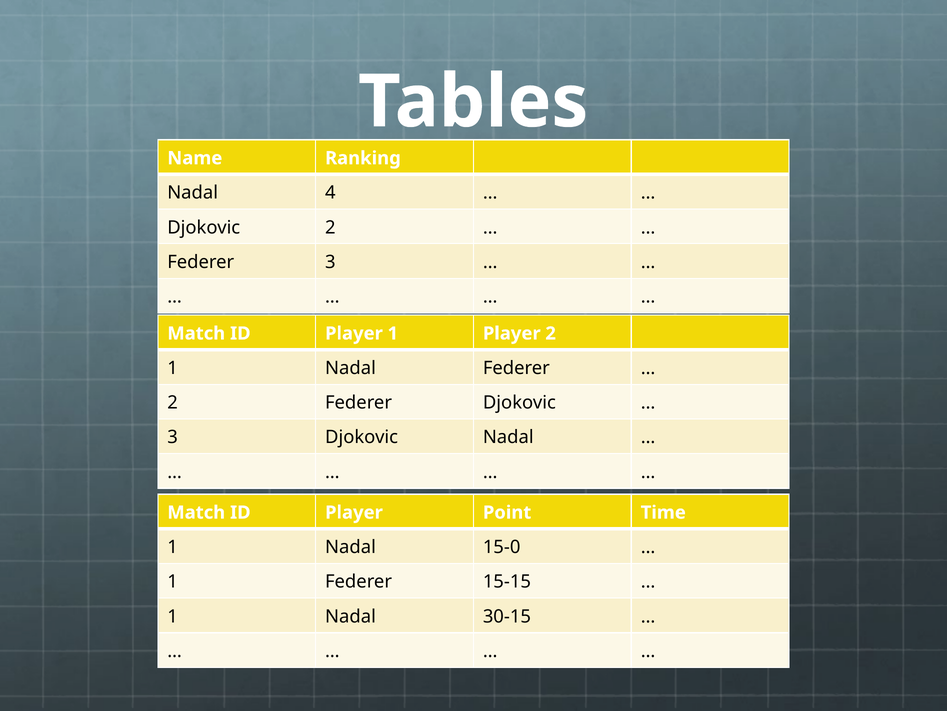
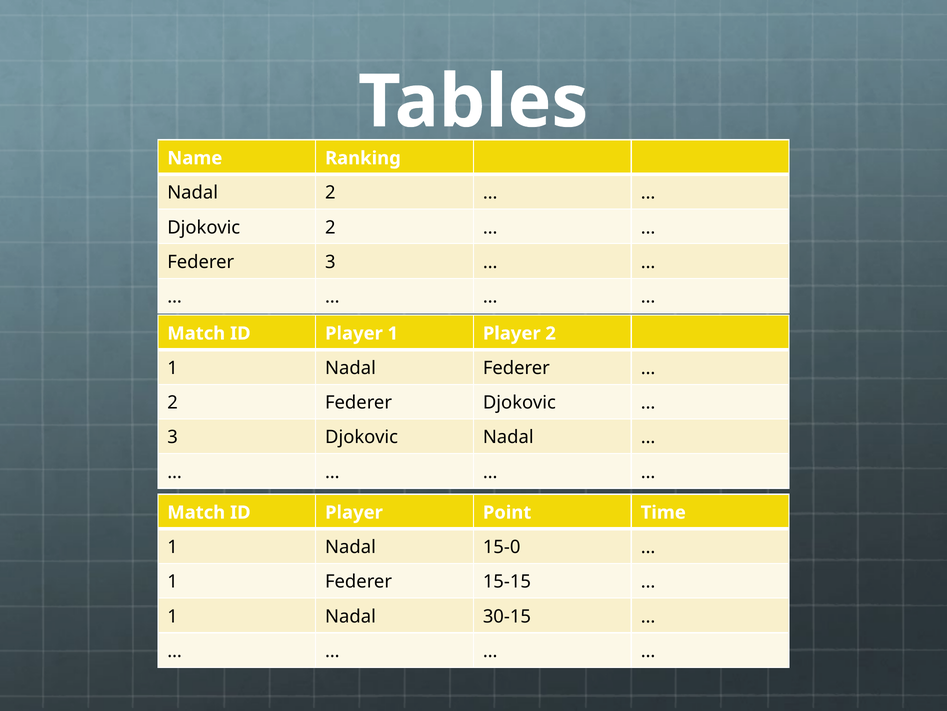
Nadal 4: 4 -> 2 (330, 193)
